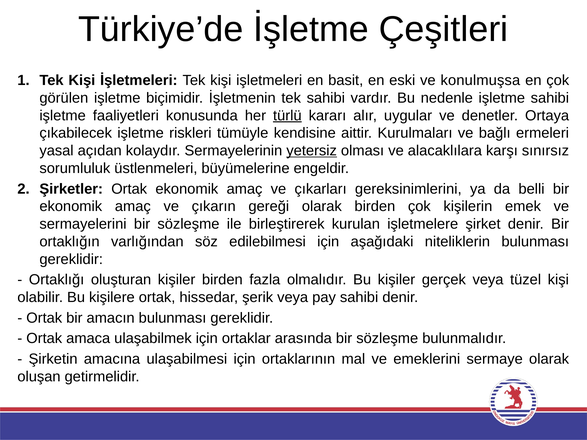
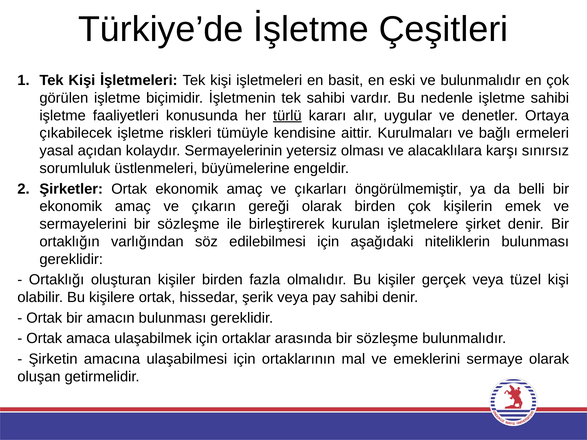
ve konulmuşsa: konulmuşsa -> bulunmalıdır (480, 80)
yetersiz underline: present -> none (312, 151)
gereksinimlerini: gereksinimlerini -> öngörülmemiştir (408, 189)
